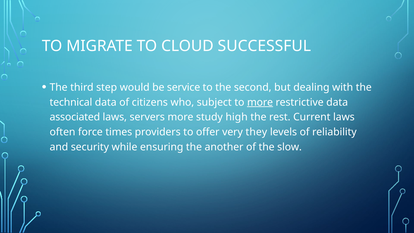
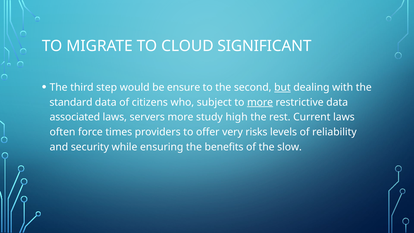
SUCCESSFUL: SUCCESSFUL -> SIGNIFICANT (264, 46)
service: service -> ensure (184, 87)
but underline: none -> present (282, 87)
technical: technical -> standard (71, 102)
they: they -> risks (256, 132)
another: another -> benefits (224, 147)
